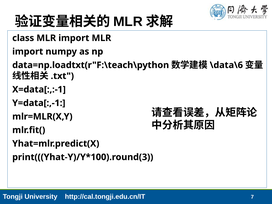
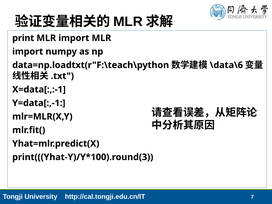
class: class -> print (23, 38)
